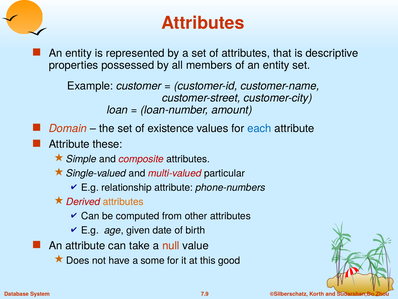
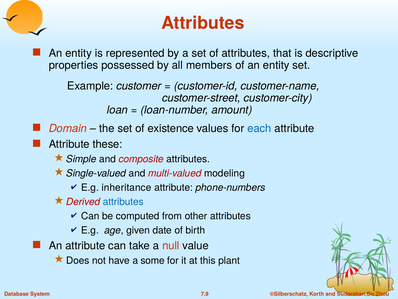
particular: particular -> modeling (224, 173)
relationship: relationship -> inheritance (126, 187)
attributes colour: orange -> blue (123, 202)
good: good -> plant (229, 260)
